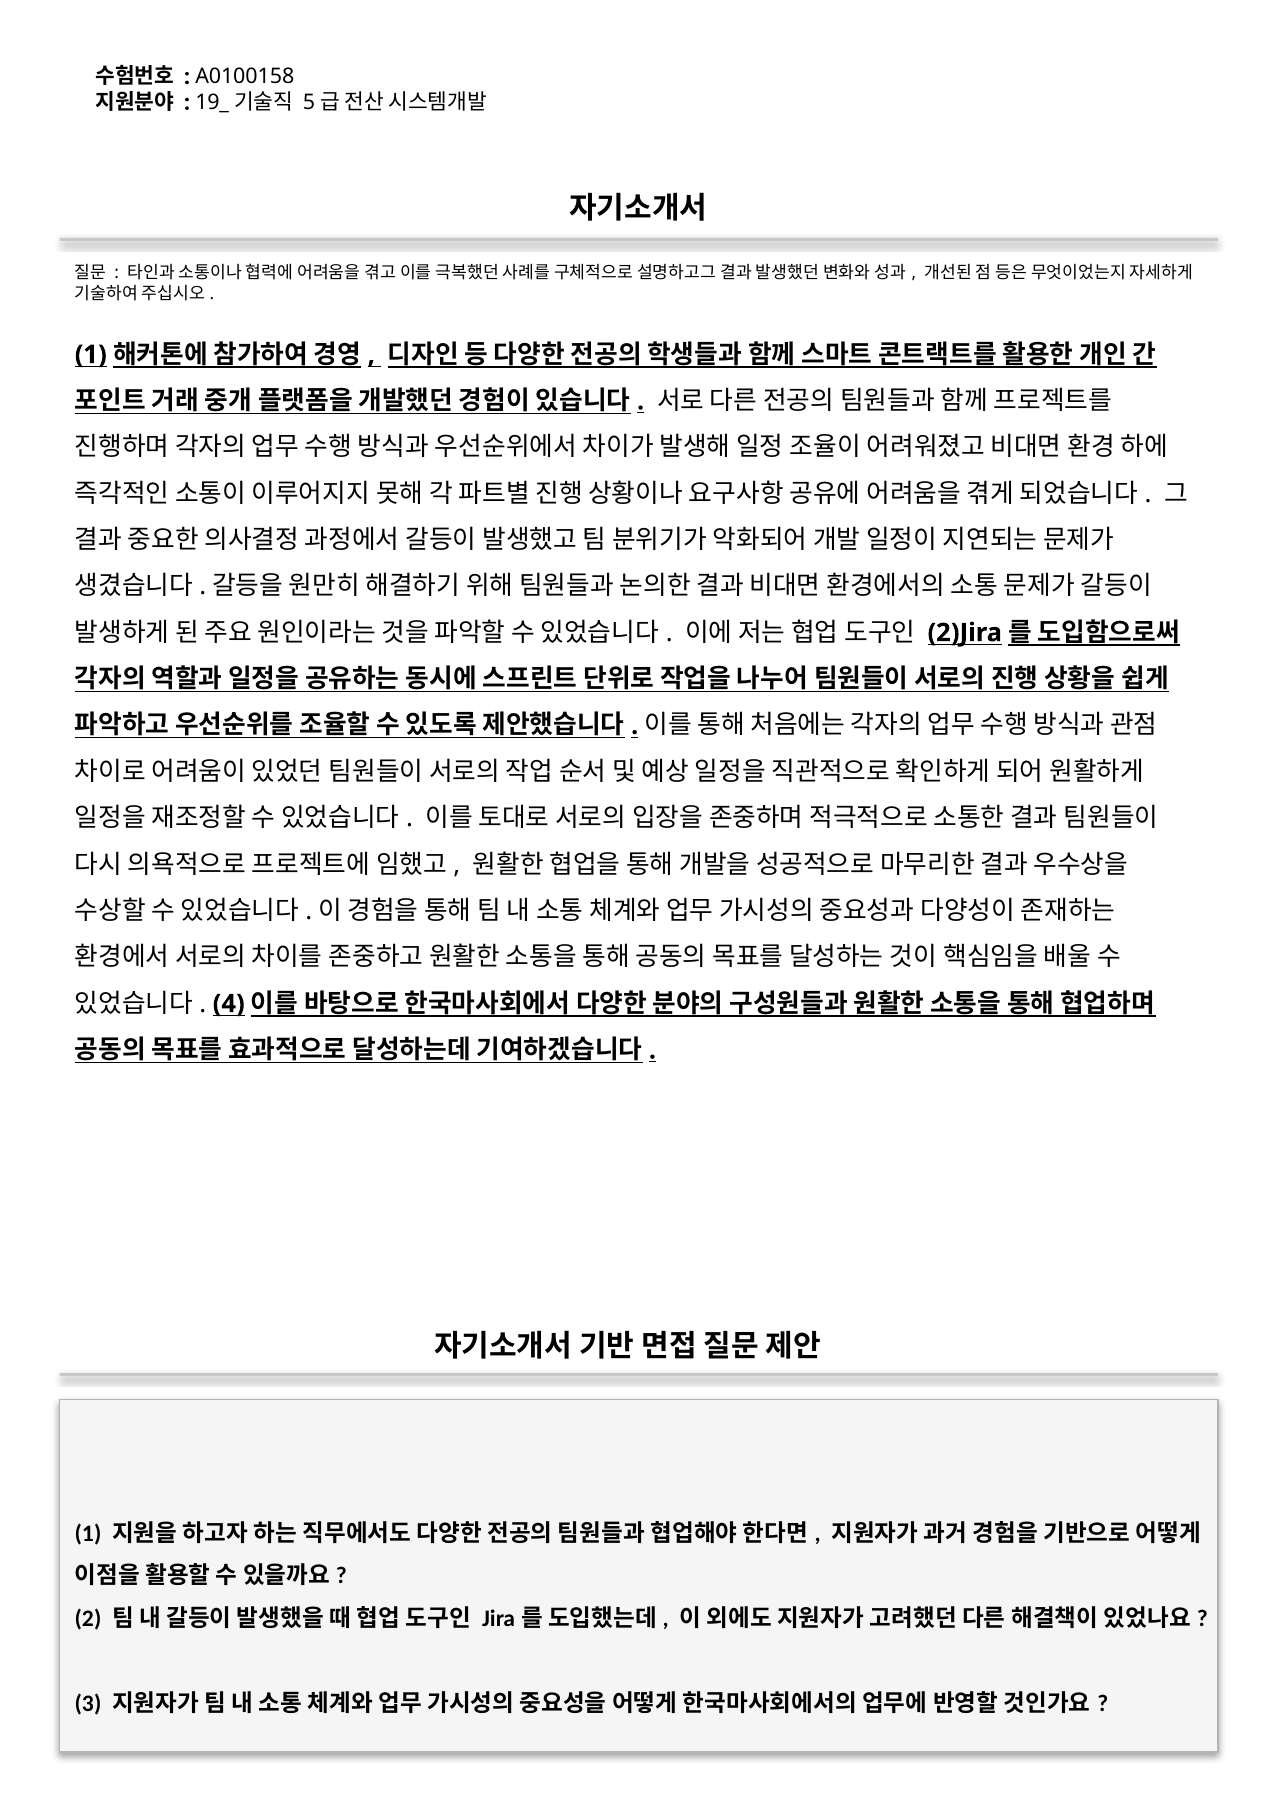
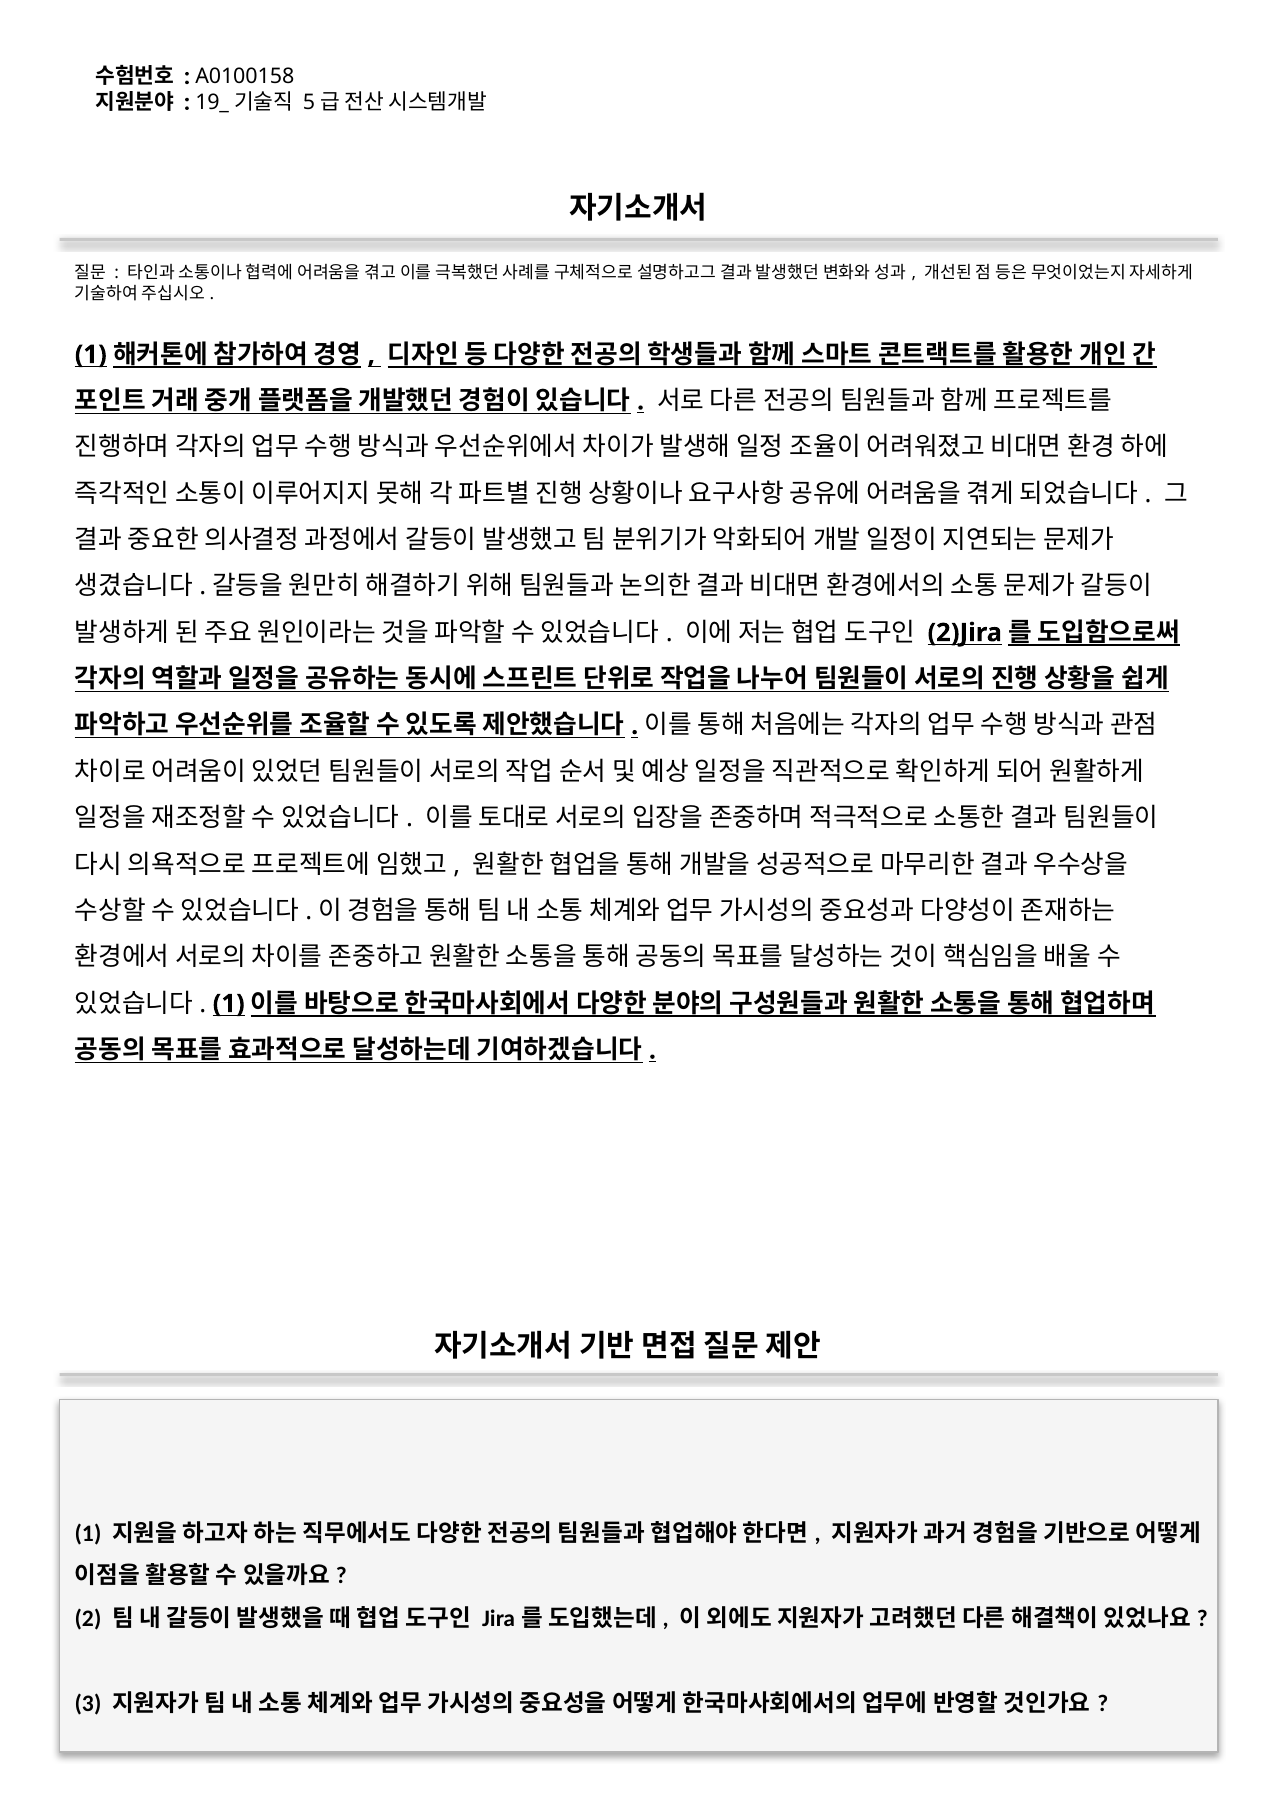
4: 4 -> 1 (229, 1003)
